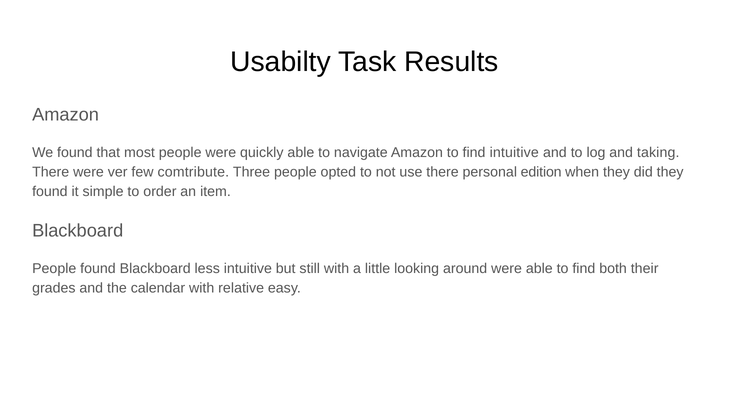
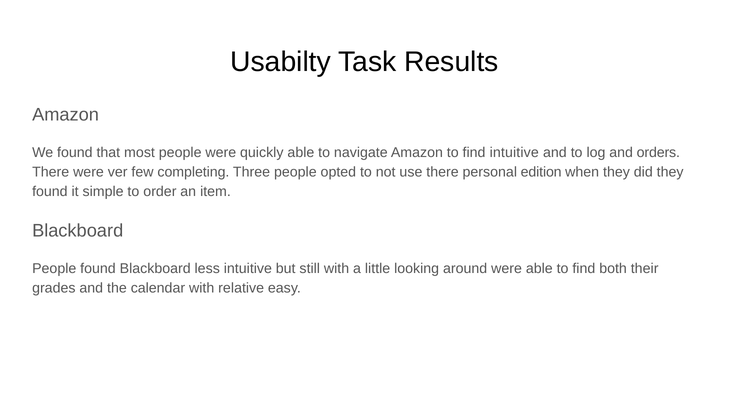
taking: taking -> orders (658, 153)
comtribute: comtribute -> completing (193, 172)
